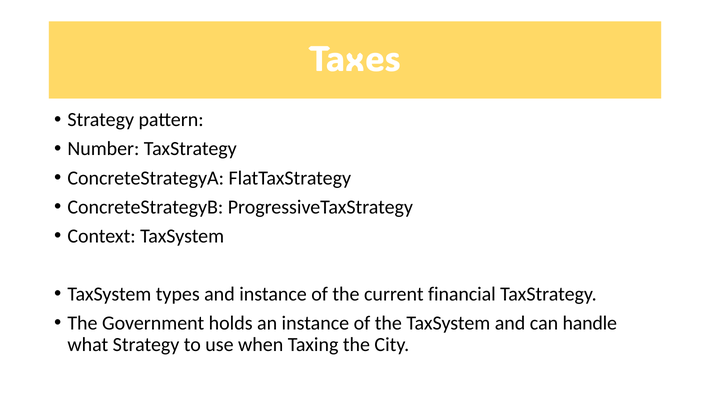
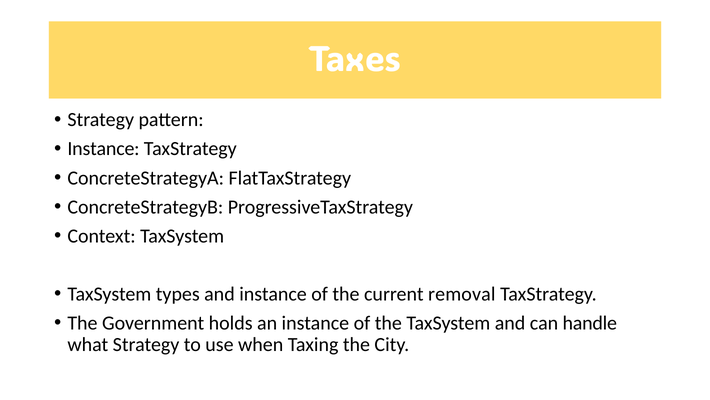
Number: Number -> Instance (103, 149)
financial: financial -> removal (462, 294)
